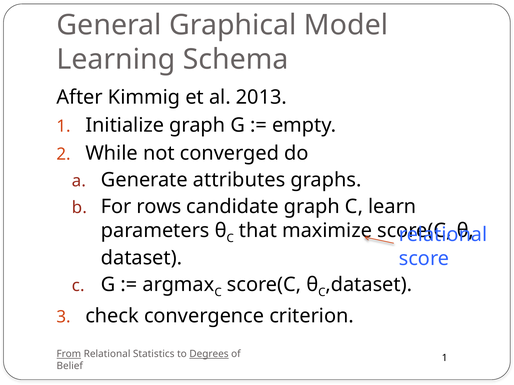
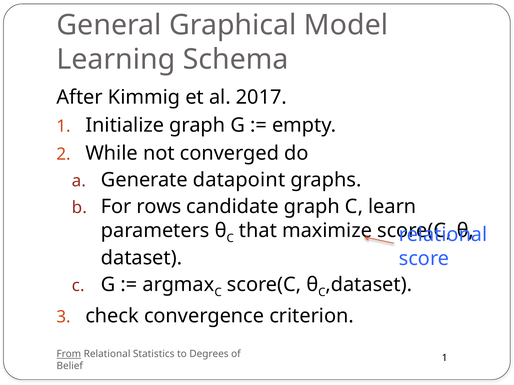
2013: 2013 -> 2017 (261, 97)
attributes: attributes -> datapoint (239, 180)
Degrees underline: present -> none (209, 354)
